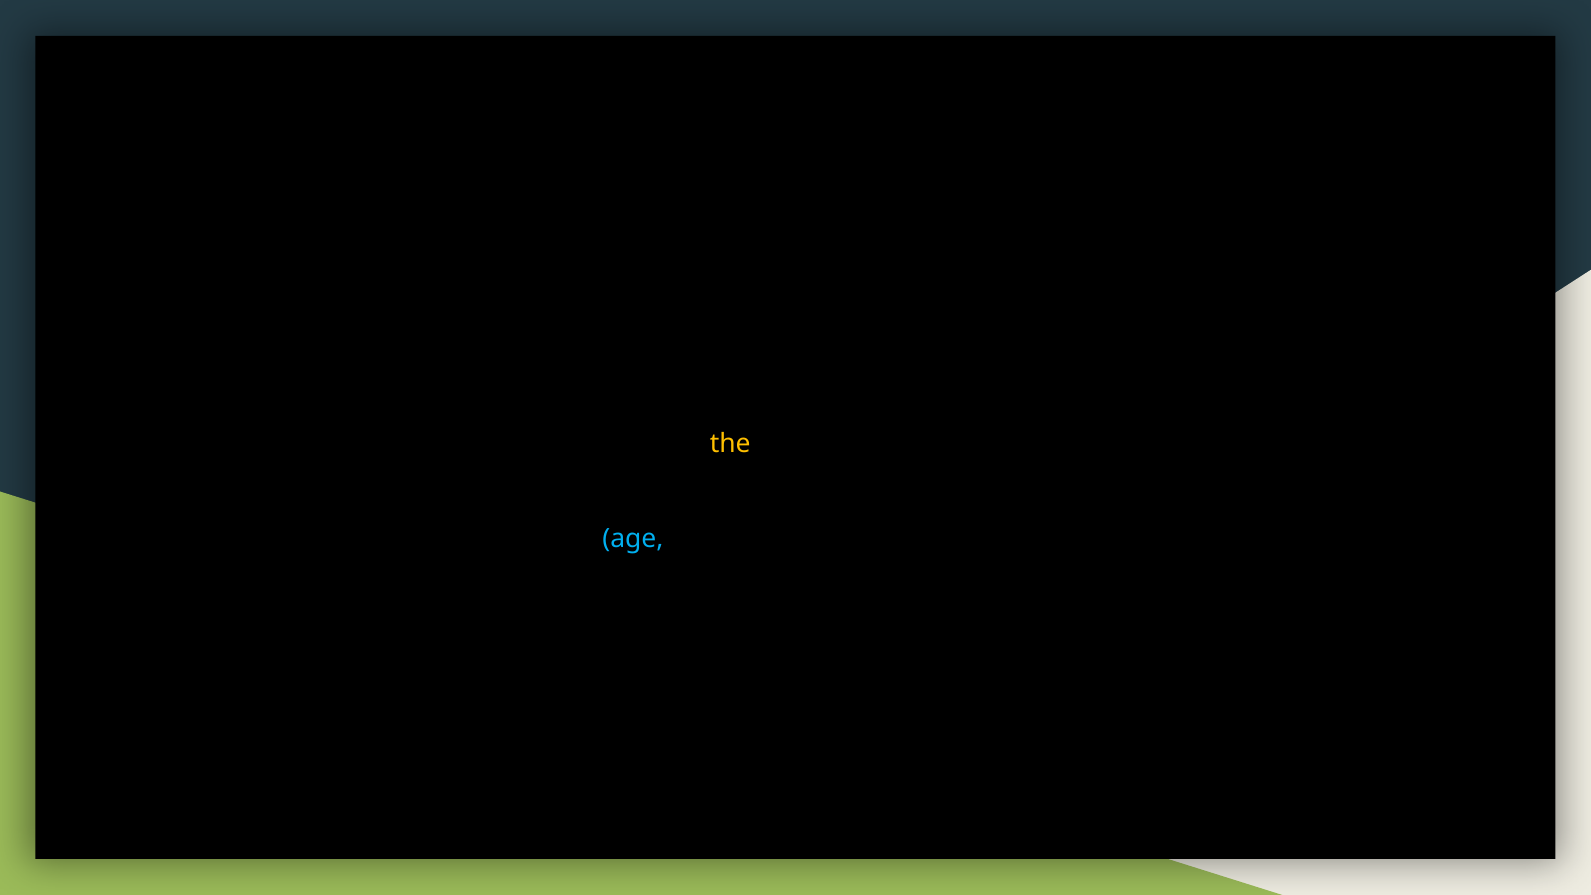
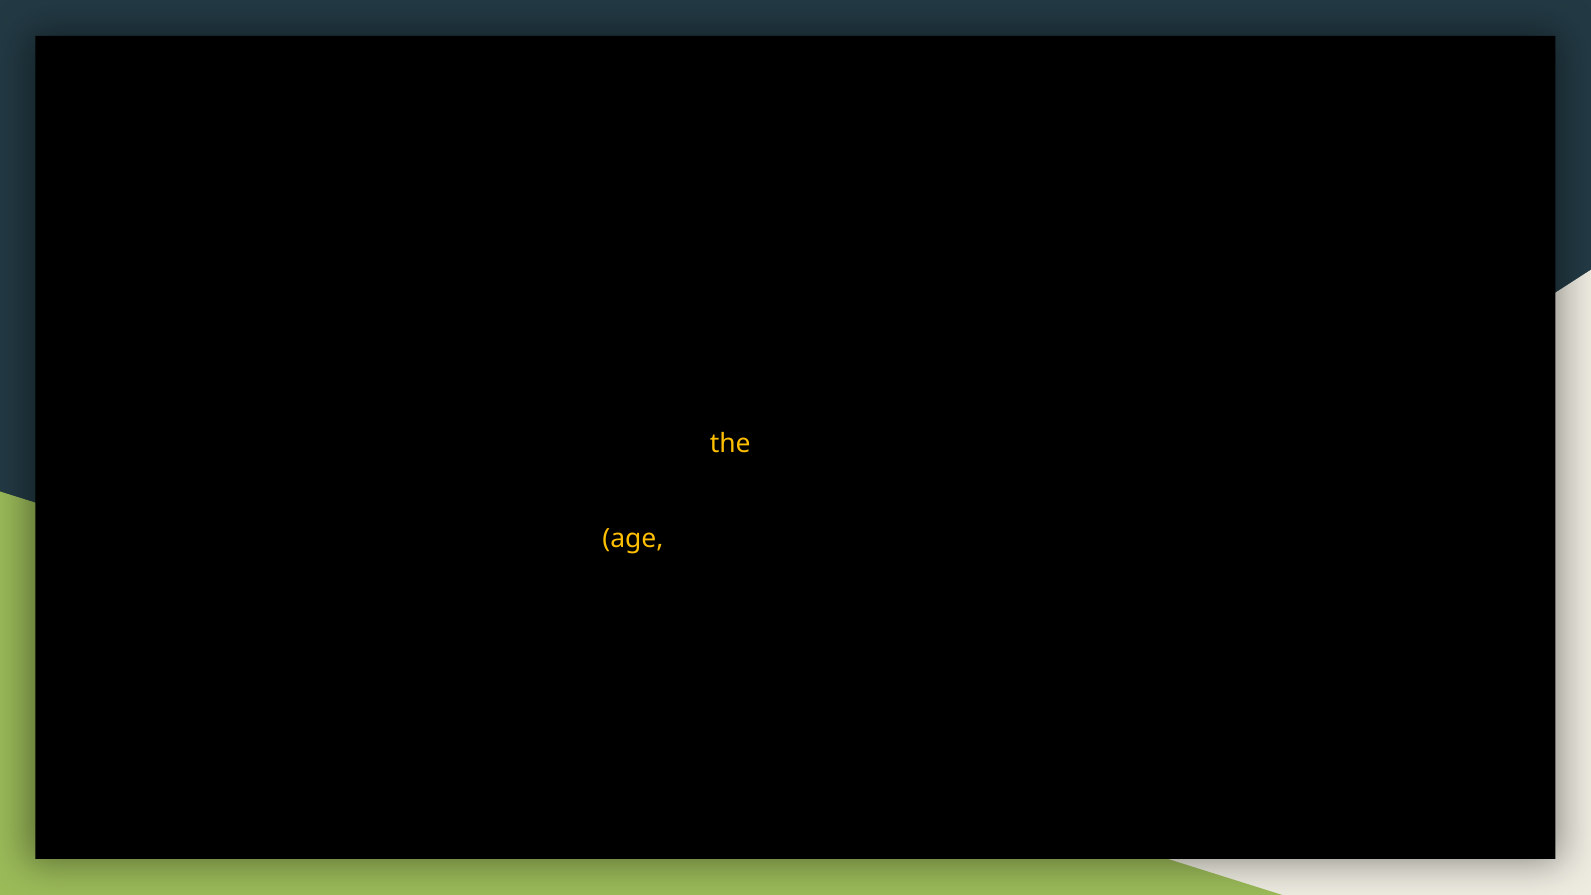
age colour: light blue -> yellow (633, 539)
